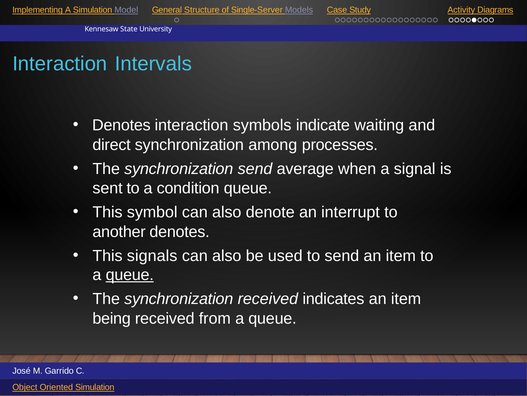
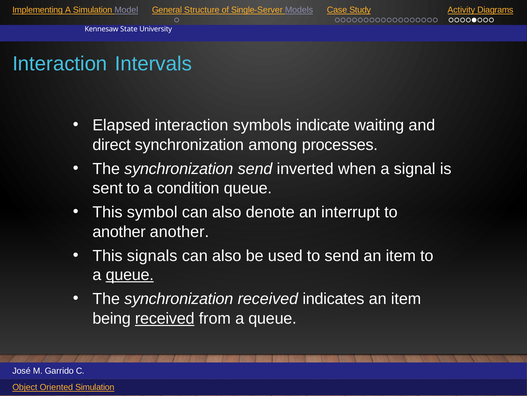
Denotes: Denotes -> Elapsed (121, 125)
average: average -> inverted (305, 169)
another denotes: denotes -> another (179, 232)
received underline: none -> present (165, 318)
